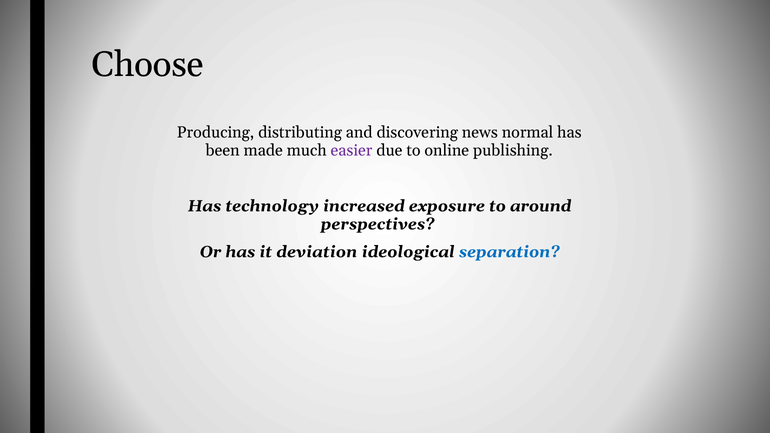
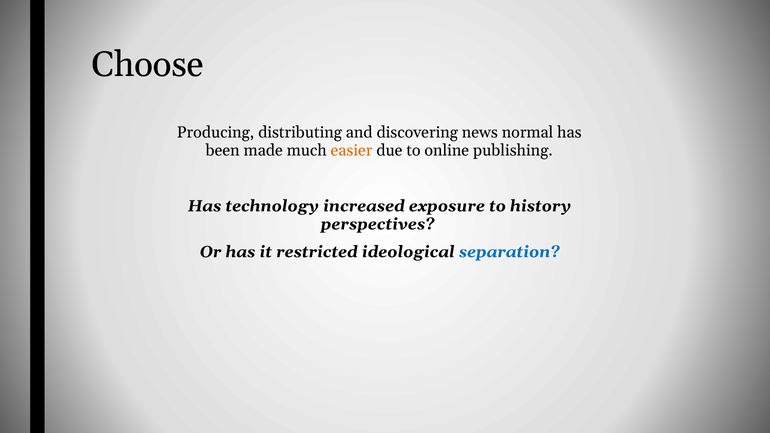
easier colour: purple -> orange (352, 151)
around: around -> history (541, 206)
deviation: deviation -> restricted (317, 252)
